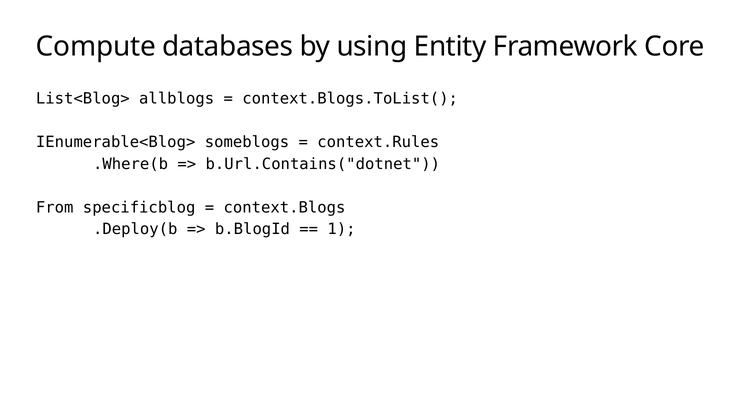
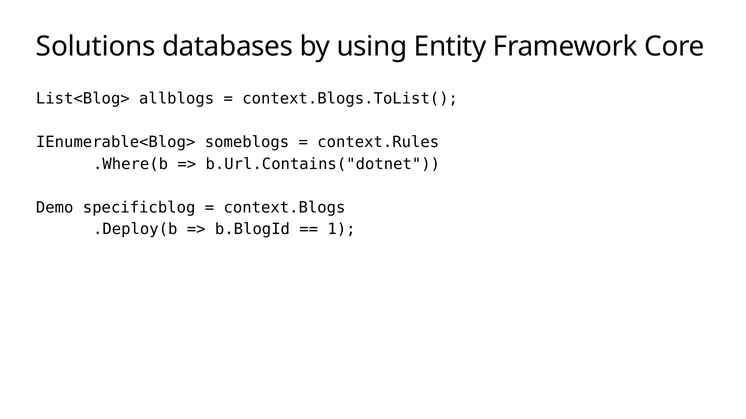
Compute: Compute -> Solutions (96, 47)
From: From -> Demo (55, 208)
